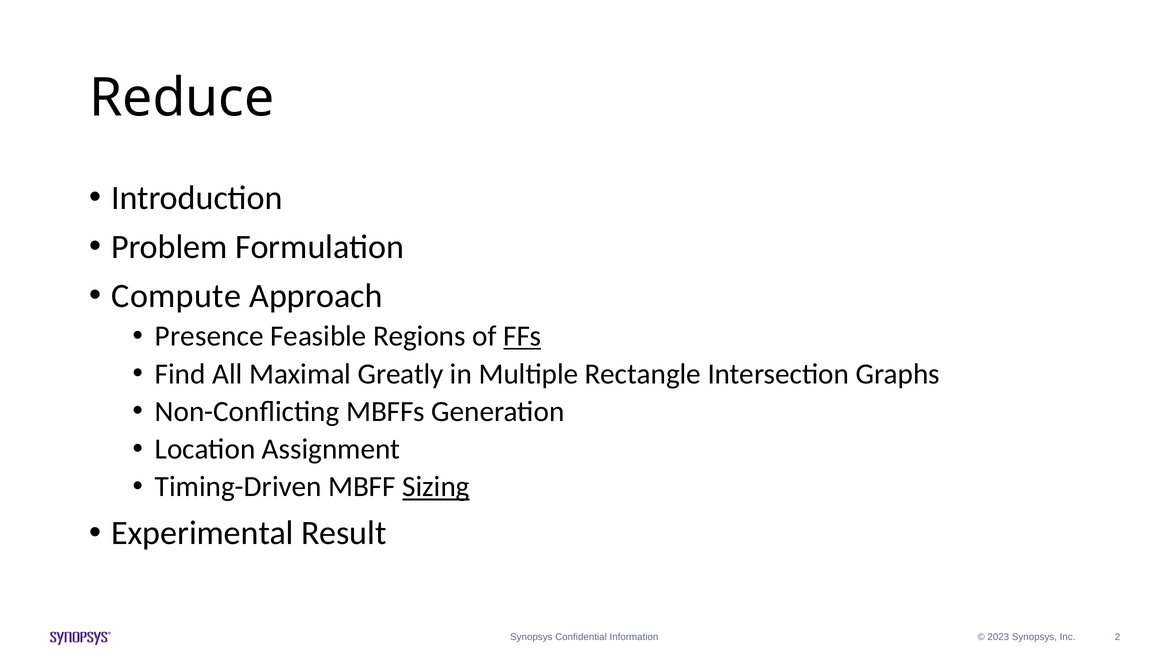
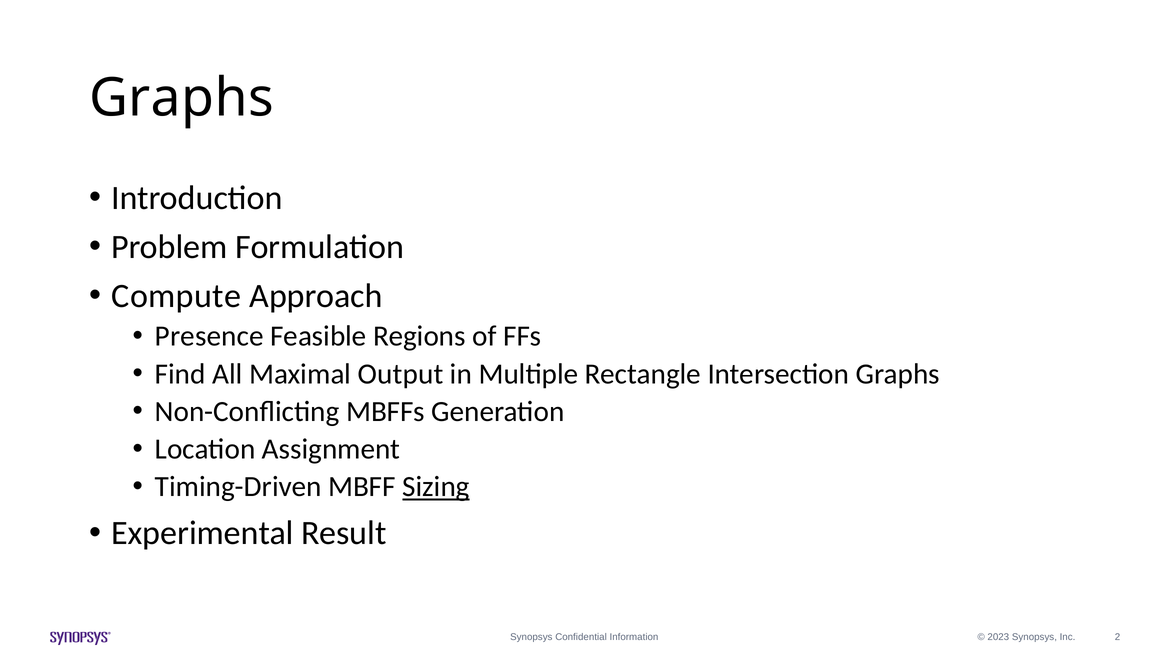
Reduce: Reduce -> Graphs (182, 98)
FFs underline: present -> none (522, 336)
Greatly: Greatly -> Output (401, 374)
